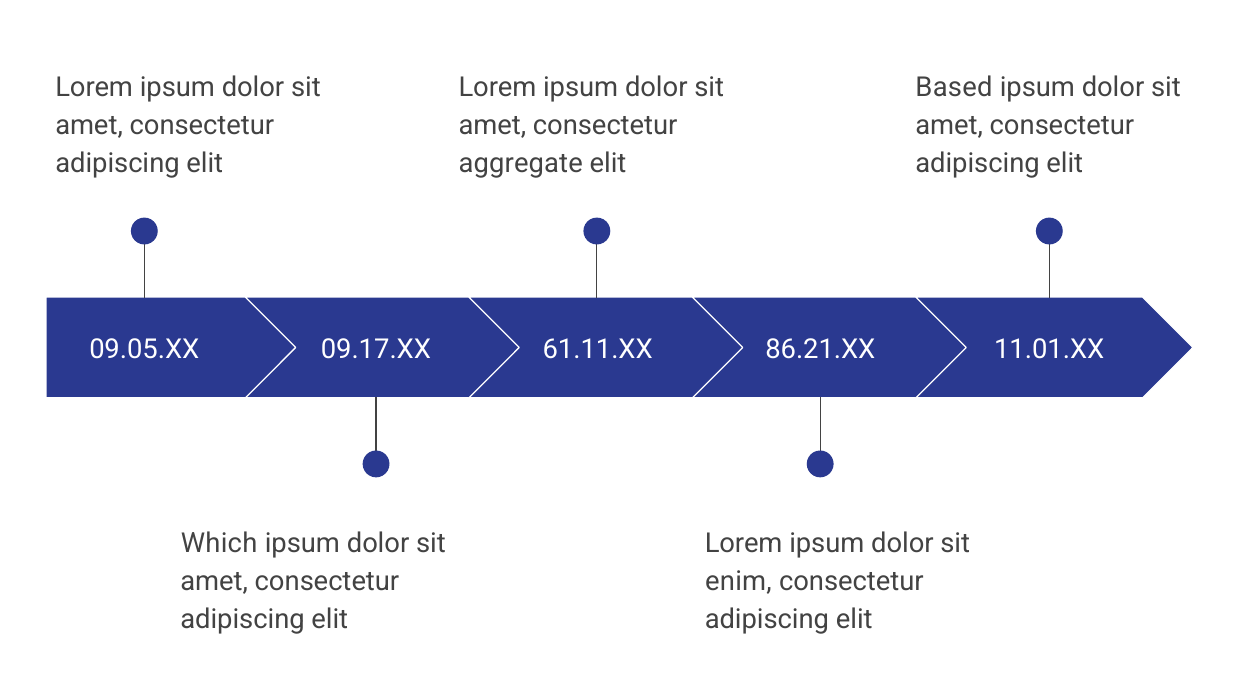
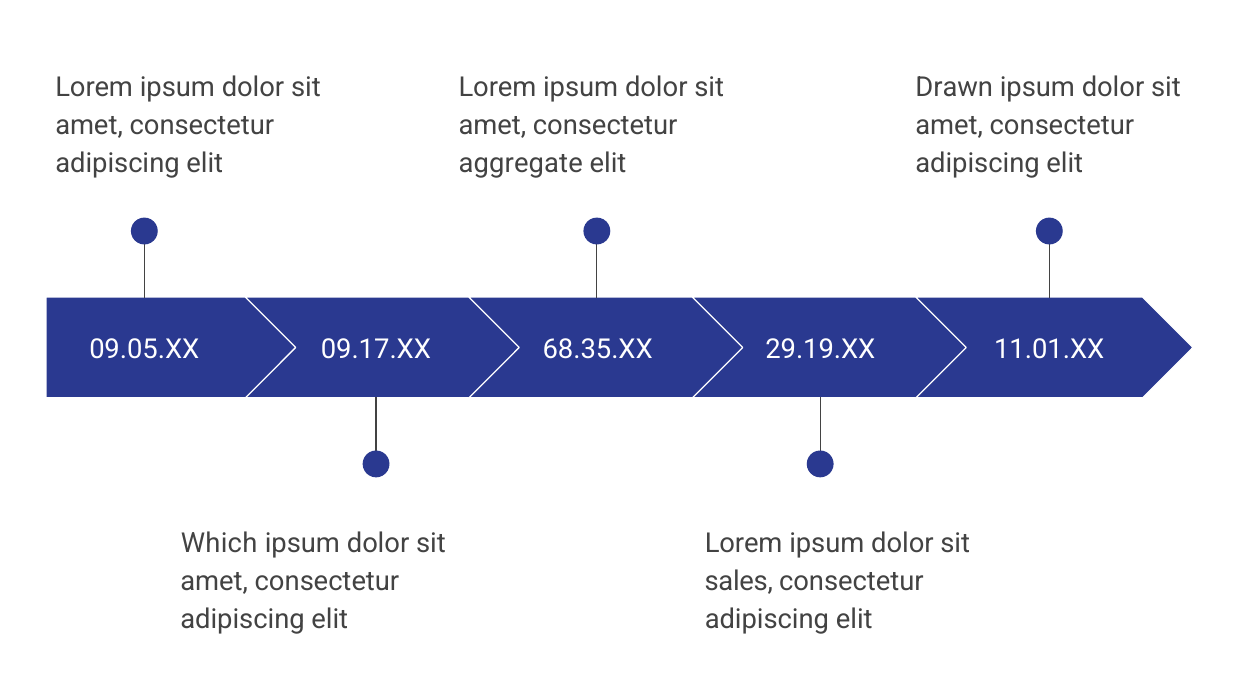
Based: Based -> Drawn (954, 88)
61.11.XX: 61.11.XX -> 68.35.XX (598, 349)
86.21.XX: 86.21.XX -> 29.19.XX (820, 349)
enim: enim -> sales (739, 581)
